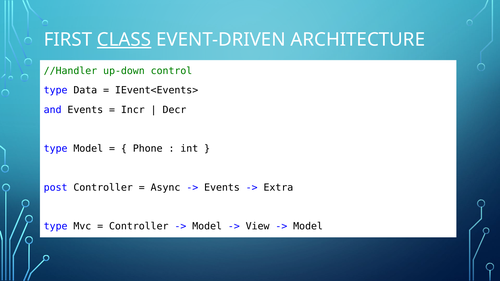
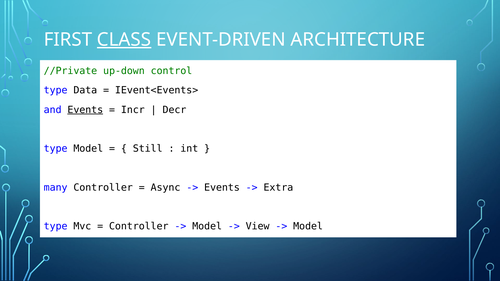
//Handler: //Handler -> //Private (70, 71)
Events underline: none -> present (85, 110)
Phone: Phone -> Still (148, 149)
post: post -> many (56, 188)
